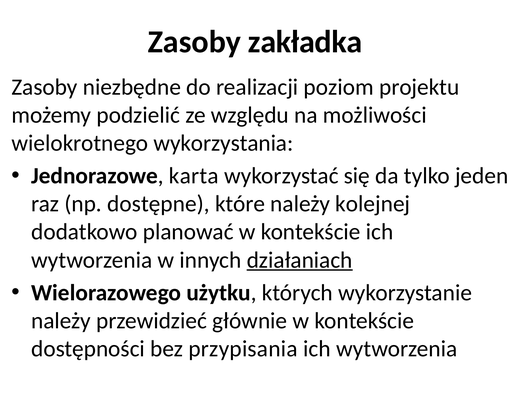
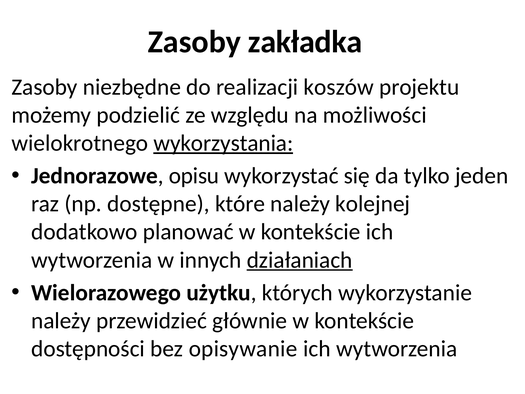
poziom: poziom -> koszów (339, 87)
wykorzystania underline: none -> present (223, 143)
karta: karta -> opisu (194, 176)
przypisania: przypisania -> opisywanie (243, 349)
